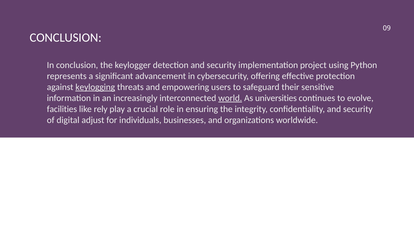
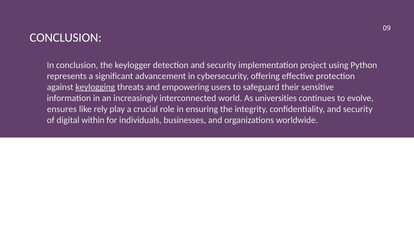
world underline: present -> none (230, 98)
facilities: facilities -> ensures (62, 109)
adjust: adjust -> within (93, 120)
